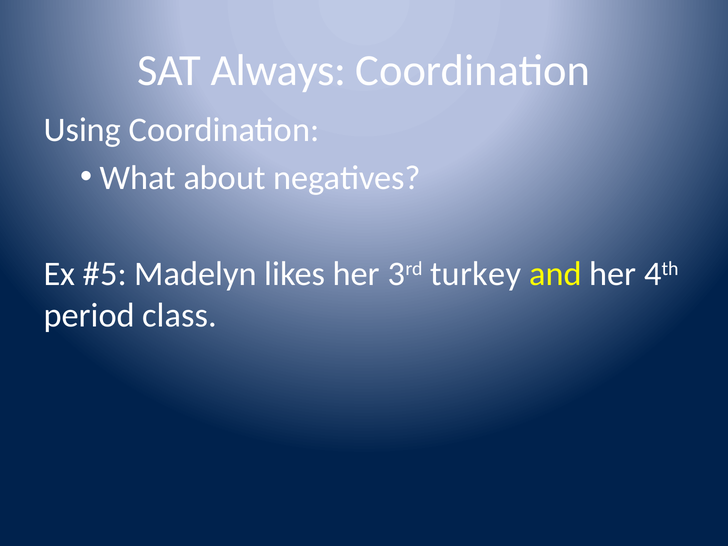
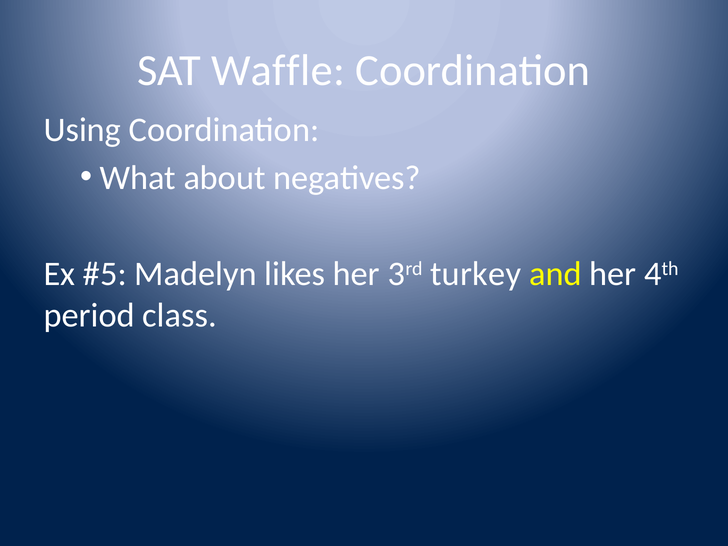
Always: Always -> Waffle (278, 70)
